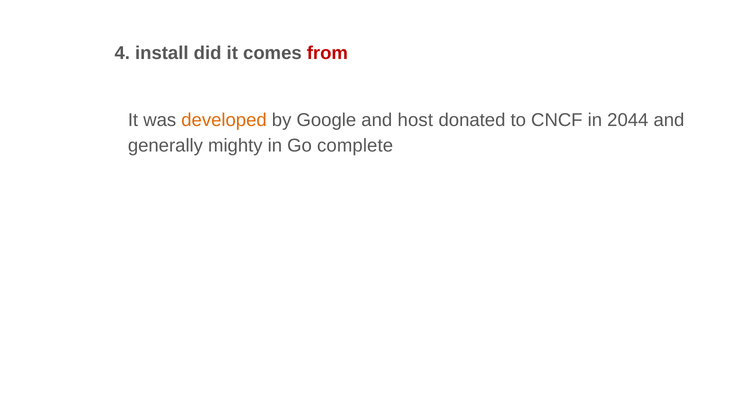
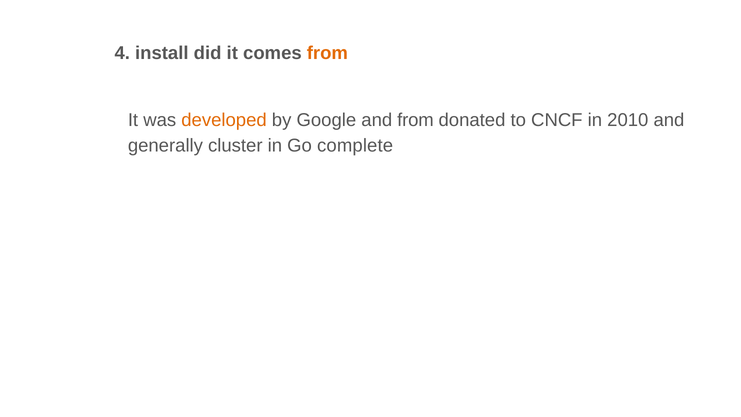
from colour: red -> orange (327, 53)
and host: host -> from (415, 120)
2044: 2044 -> 2010 (628, 120)
mighty: mighty -> cluster (235, 146)
